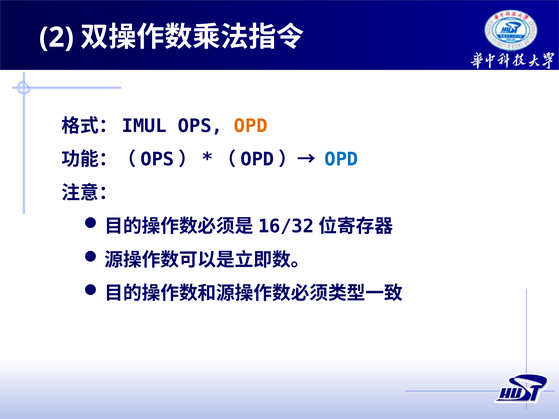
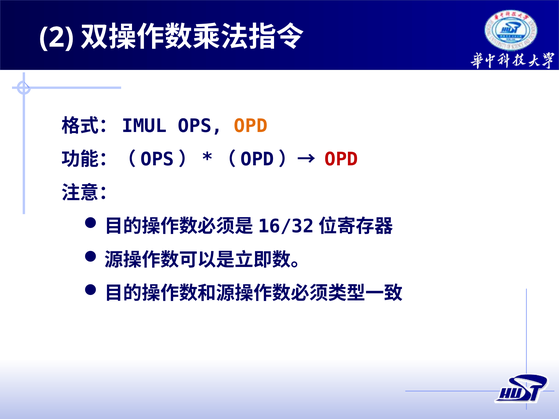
OPD colour: blue -> red (341, 160)
